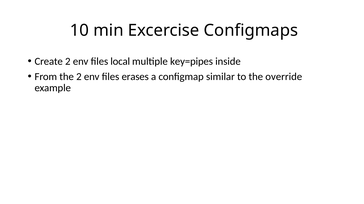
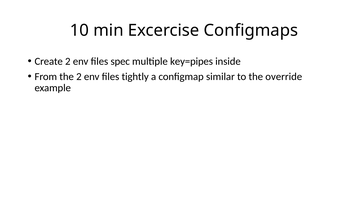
local: local -> spec (120, 62)
erases: erases -> tightly (135, 77)
